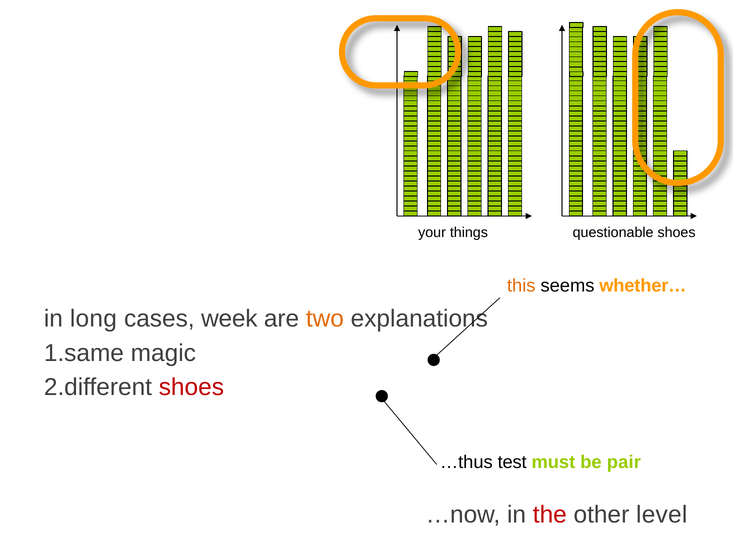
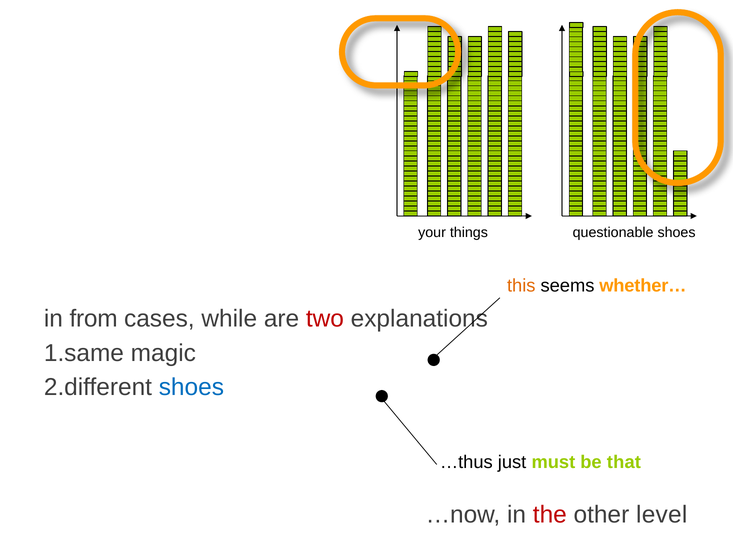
long: long -> from (94, 319)
week: week -> while (229, 319)
two colour: orange -> red (325, 319)
shoes colour: red -> blue (191, 388)
test: test -> just (512, 463)
pair: pair -> that (624, 463)
